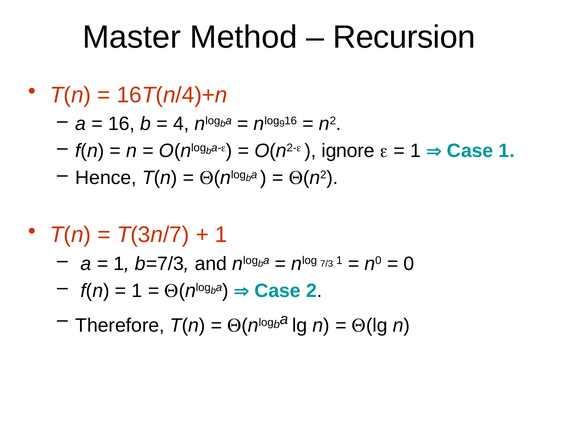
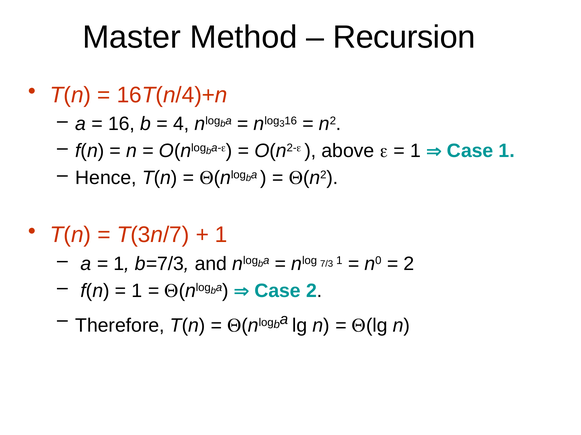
9: 9 -> 3 (282, 124)
ignore: ignore -> above (348, 151)
0: 0 -> 2 (409, 264)
